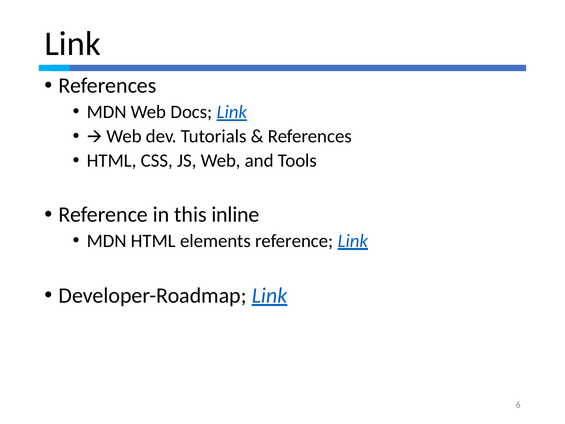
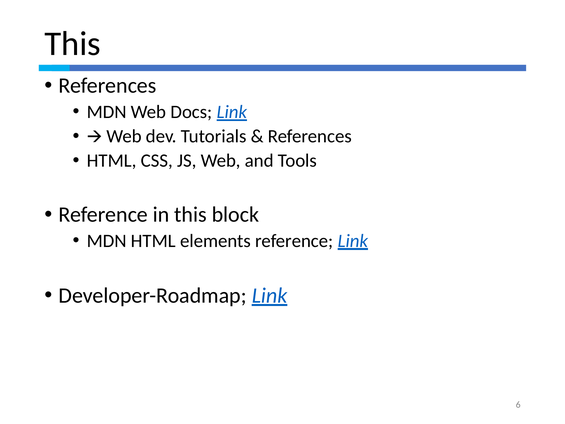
Link: Link -> This (73, 44)
inline: inline -> block (235, 215)
